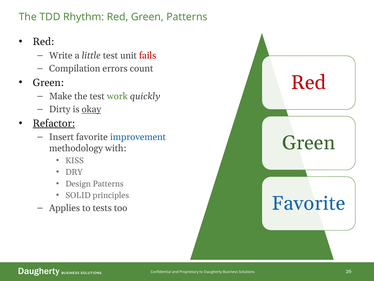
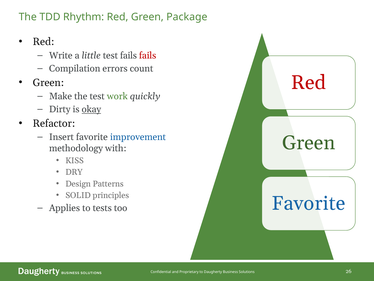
Green Patterns: Patterns -> Package (187, 17)
test unit: unit -> fails (129, 55)
Refactor underline: present -> none (54, 123)
